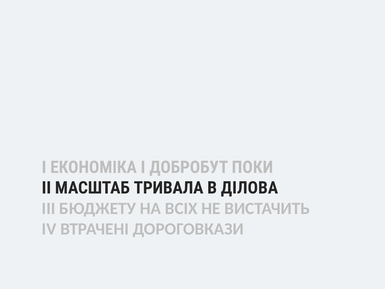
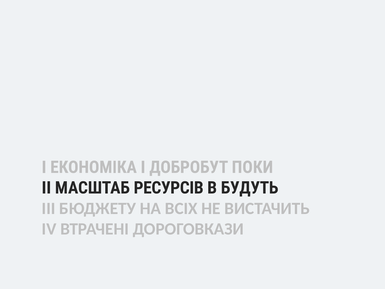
ТРИВАЛА: ТРИВАЛА -> РЕСУРСІВ (169, 188)
ДІЛОВА: ДІЛОВА -> БУДУТЬ (250, 188)
